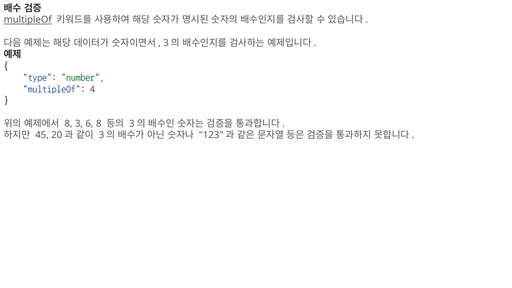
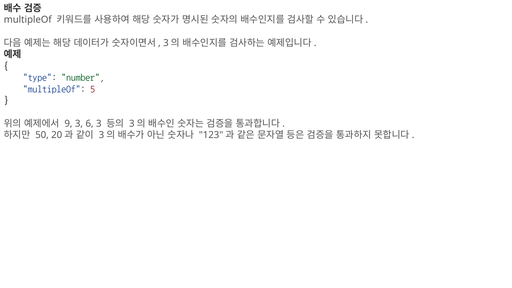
multipleOf underline: present -> none (28, 20)
4: 4 -> 5 (93, 89)
8: 8 -> 9 (68, 124)
6 8: 8 -> 3 (99, 124)
45: 45 -> 50 (42, 135)
